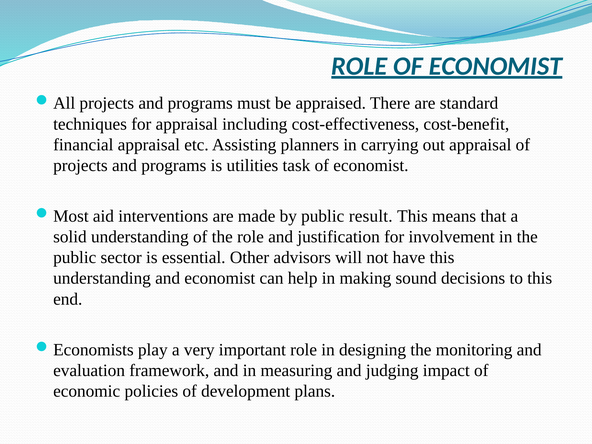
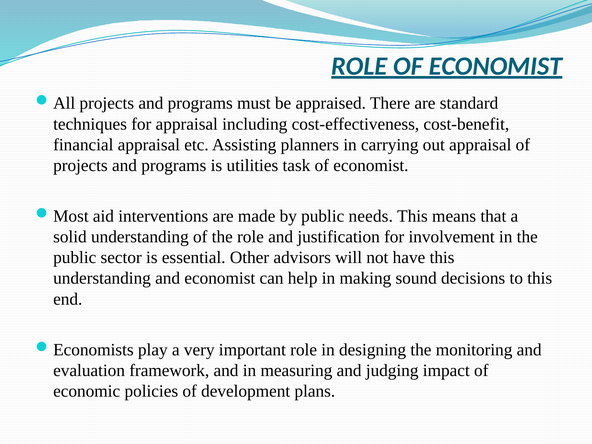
result: result -> needs (371, 216)
